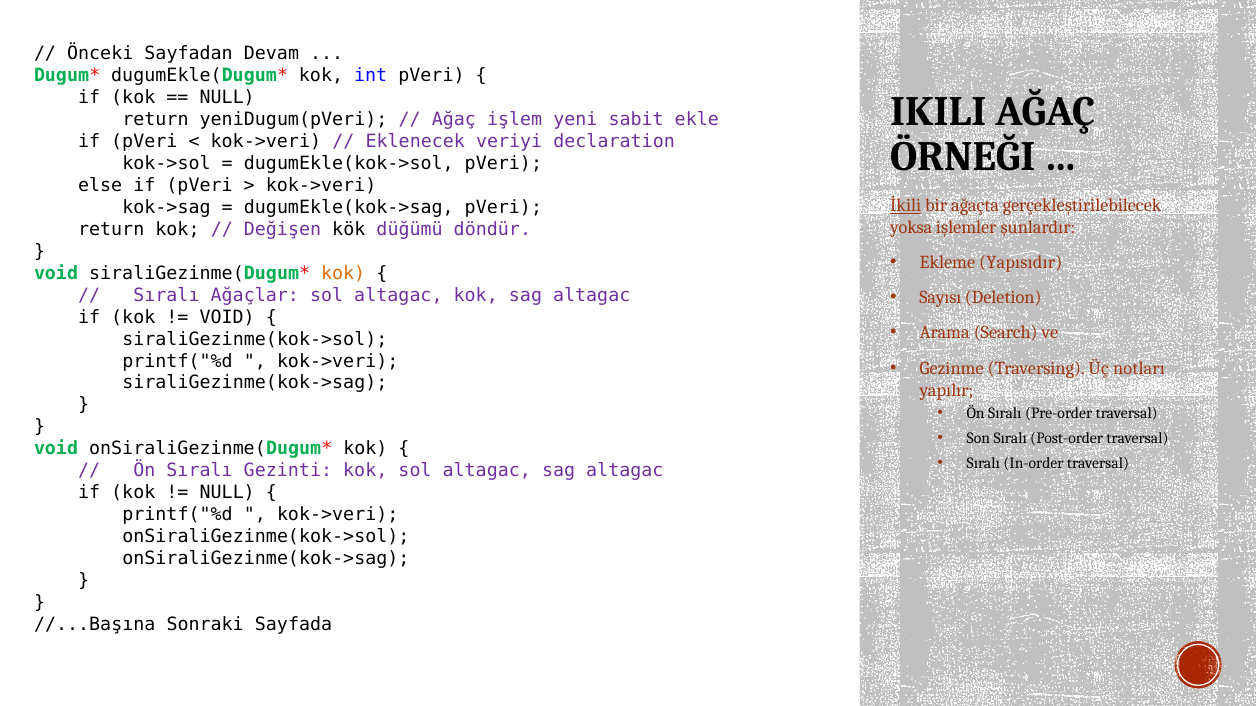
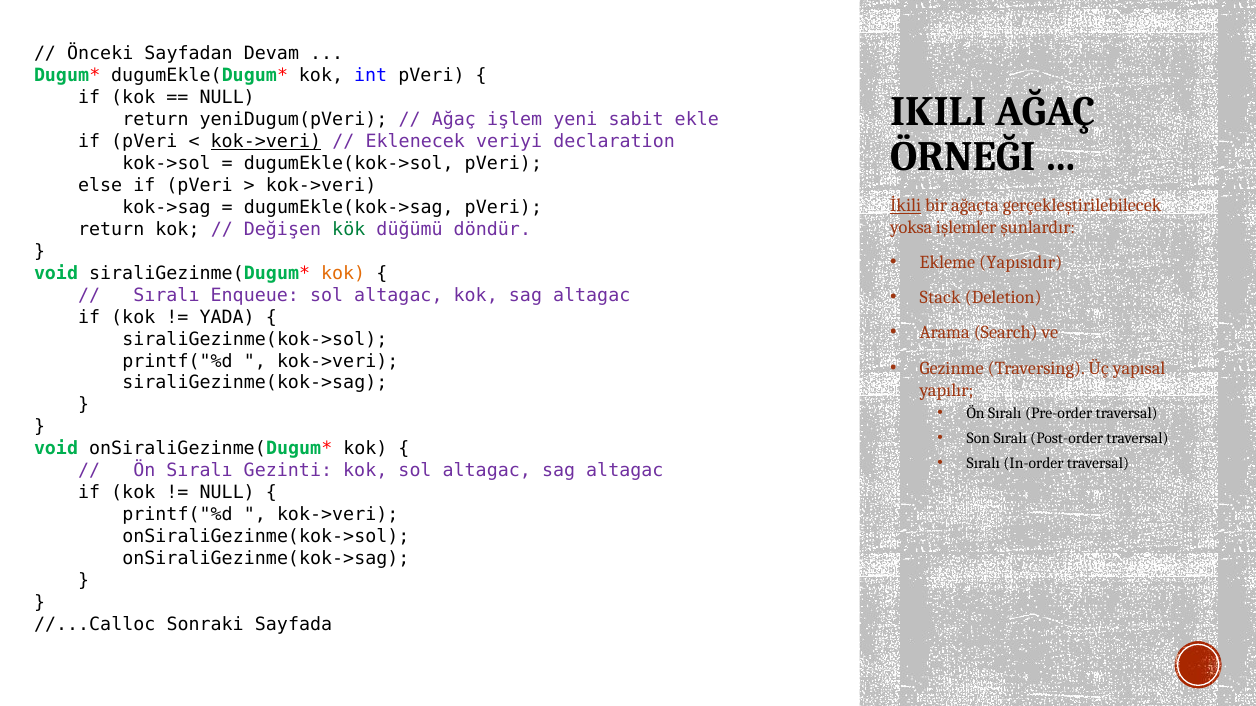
kok->veri underline: none -> present (266, 141)
kök colour: black -> green (349, 229)
Ağaçlar: Ağaçlar -> Enqueue (255, 295)
Sayısı: Sayısı -> Stack (940, 298)
VOID: VOID -> YADA (227, 317)
notları: notları -> yapısal (1139, 368)
//...Başına: //...Başına -> //...Calloc (95, 625)
